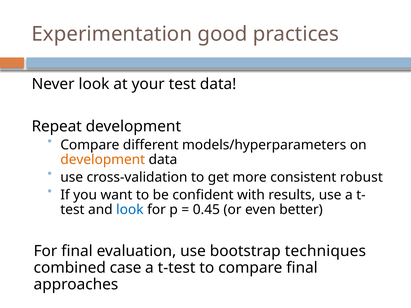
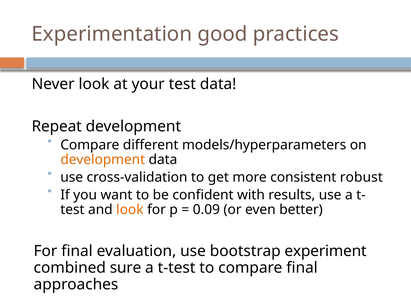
look colour: blue -> orange (130, 210)
0.45: 0.45 -> 0.09 (206, 210)
techniques: techniques -> experiment (326, 251)
case: case -> sure (126, 268)
